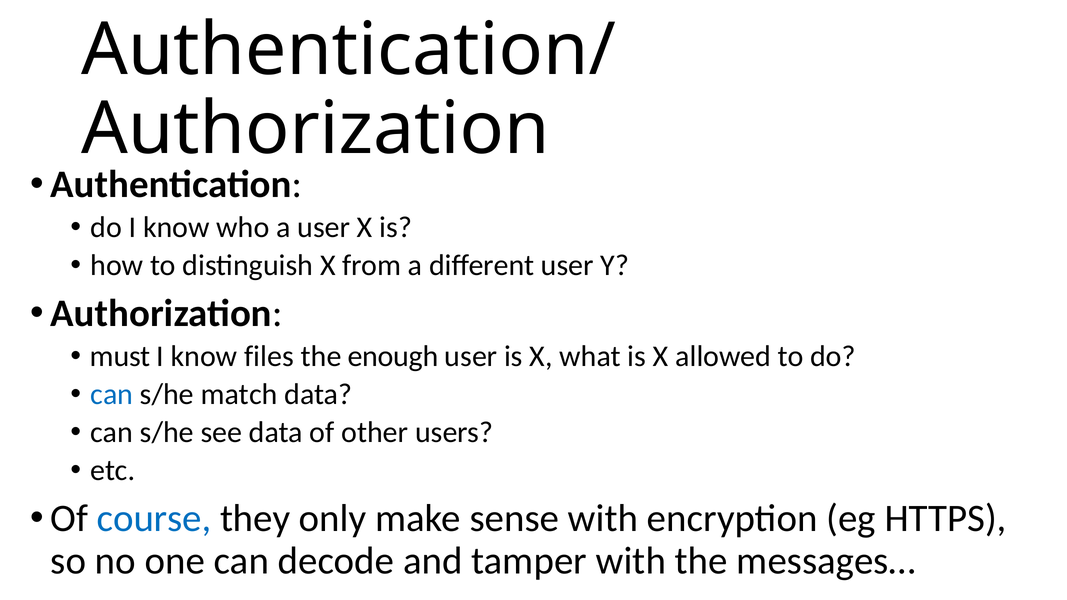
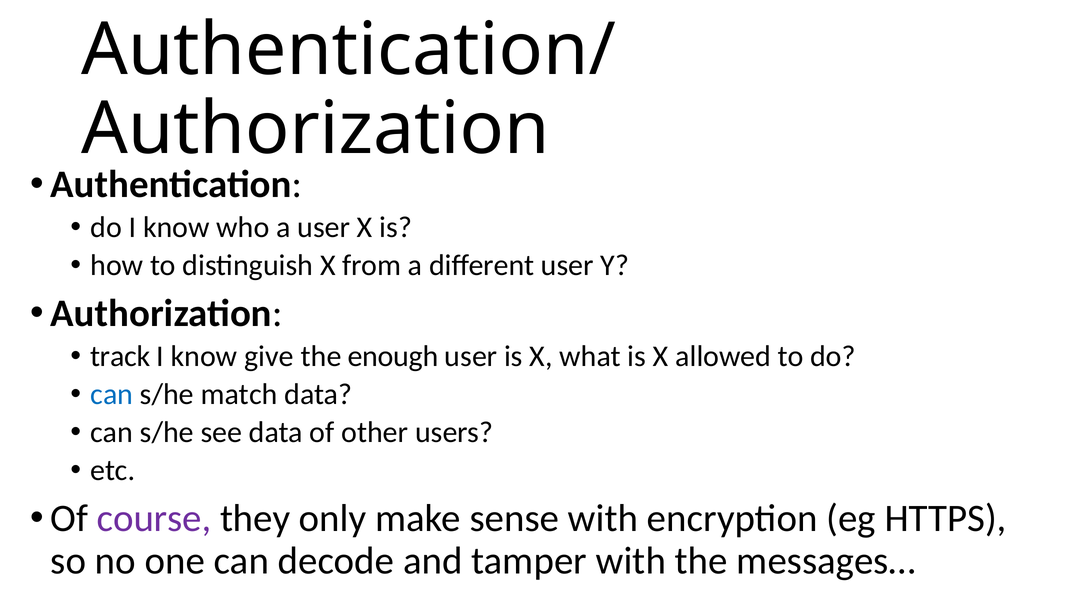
must: must -> track (120, 357)
files: files -> give (269, 357)
course colour: blue -> purple (154, 519)
